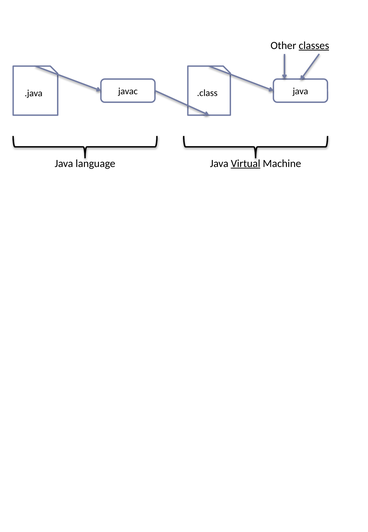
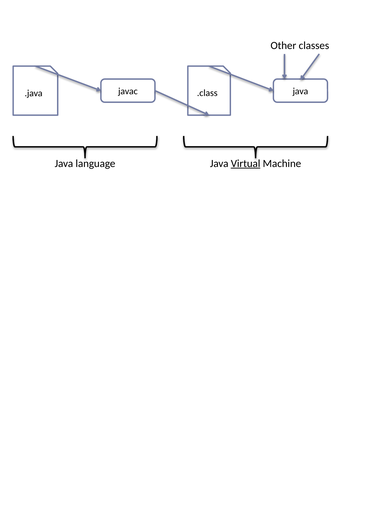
classes underline: present -> none (314, 45)
